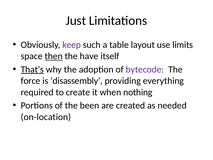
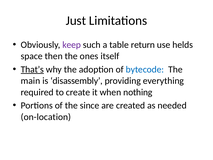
layout: layout -> return (143, 45)
limits: limits -> helds (183, 45)
then underline: present -> none (54, 56)
have: have -> ones (89, 56)
bytecode colour: purple -> blue (145, 69)
force: force -> main (30, 81)
been: been -> since (90, 105)
